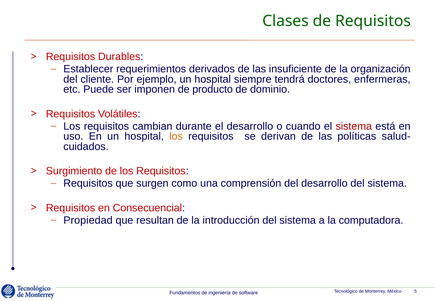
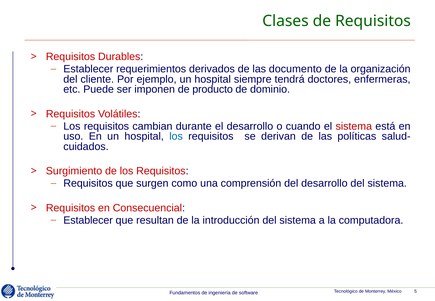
insuficiente: insuficiente -> documento (295, 69)
los colour: orange -> blue (176, 136)
Propiedad: Propiedad -> Establecer (88, 220)
